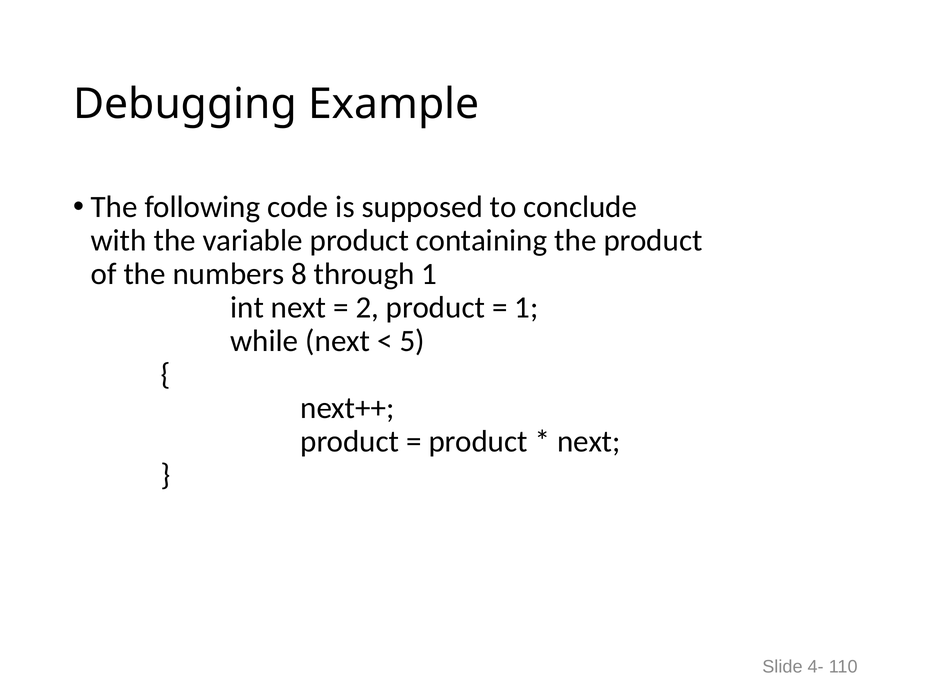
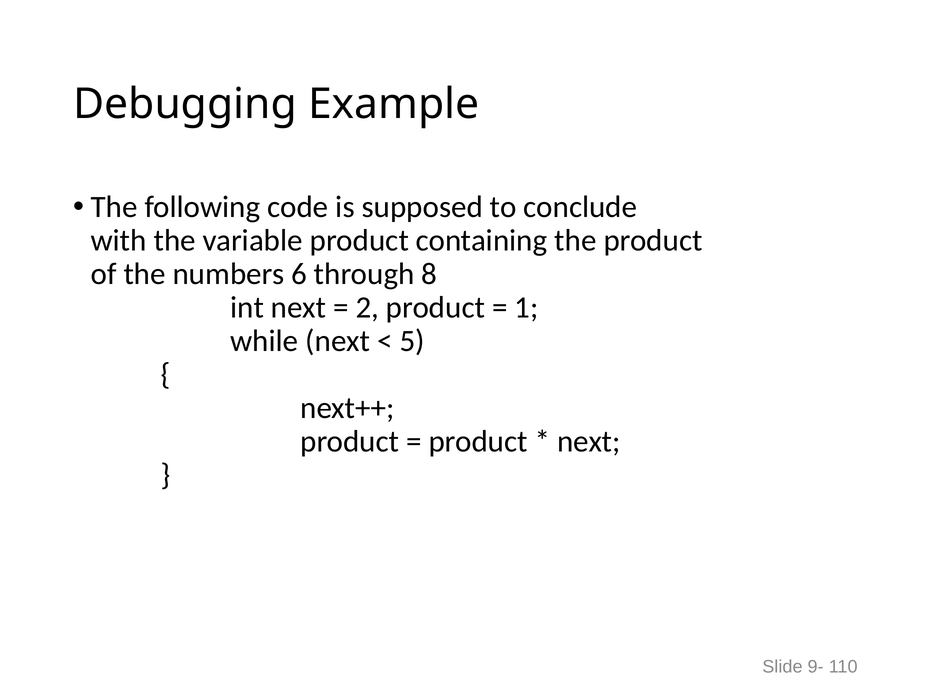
8: 8 -> 6 (299, 274)
through 1: 1 -> 8 (429, 274)
4-: 4- -> 9- (816, 667)
